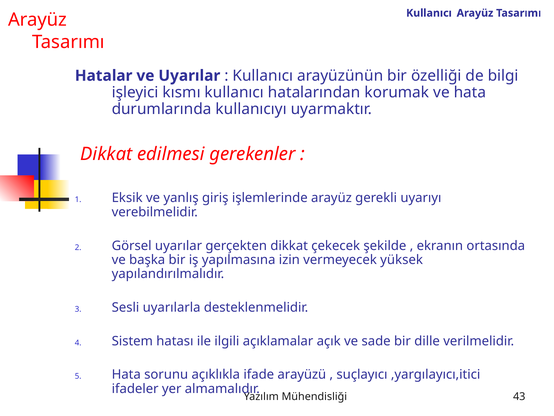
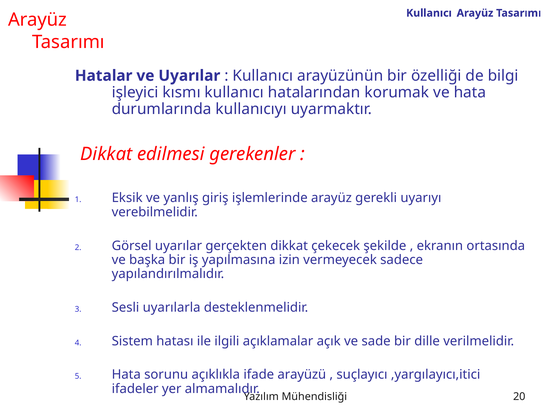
yüksek: yüksek -> sadece (402, 260)
43: 43 -> 20 (519, 396)
